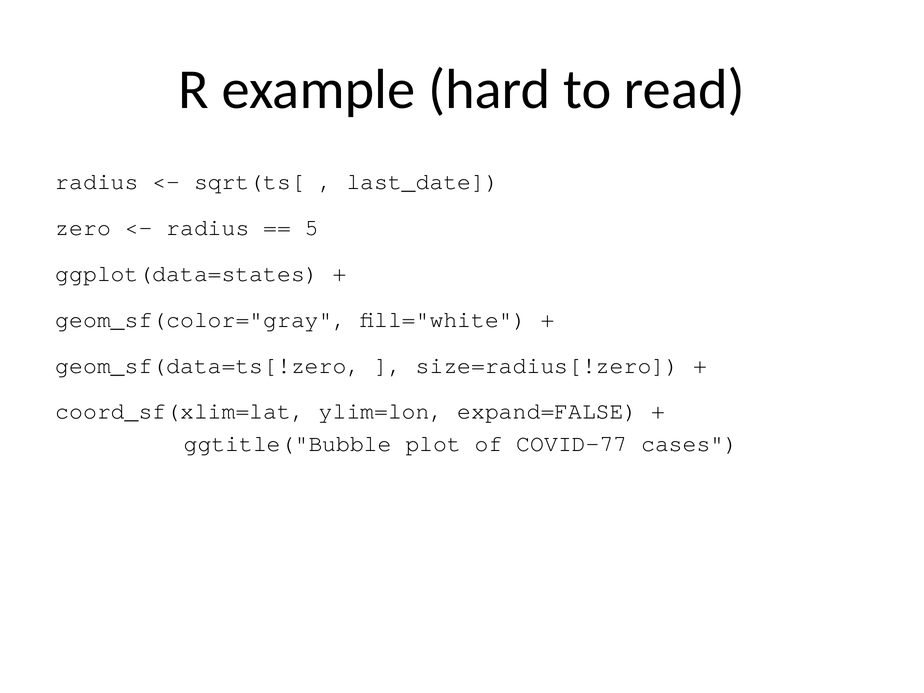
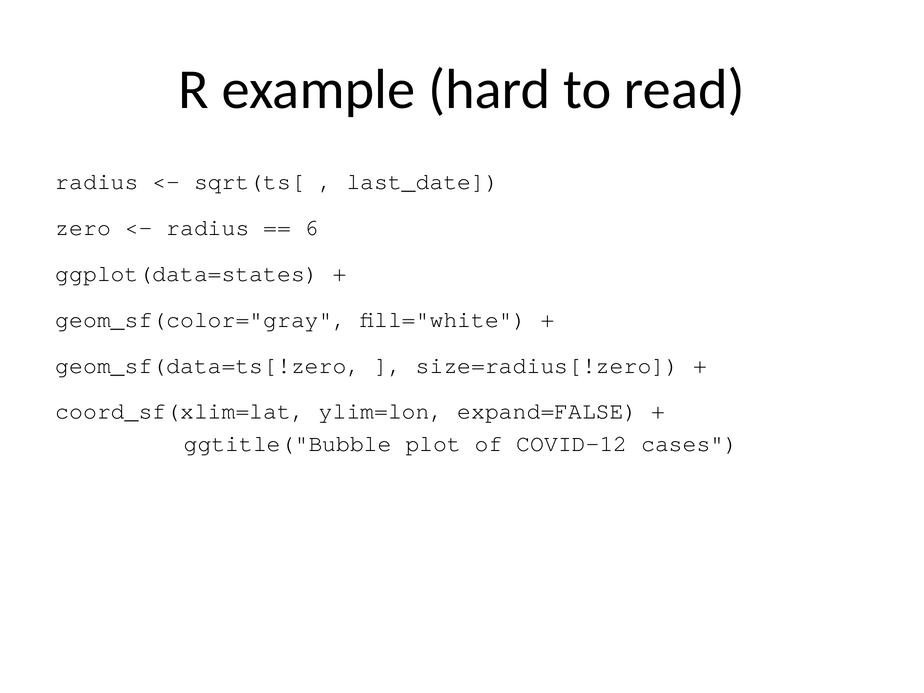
5: 5 -> 6 (312, 228)
COVID-77: COVID-77 -> COVID-12 (572, 444)
